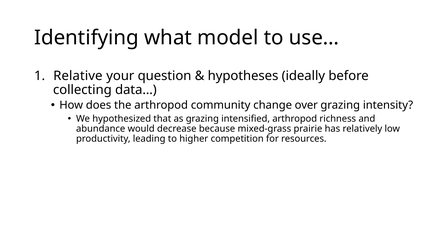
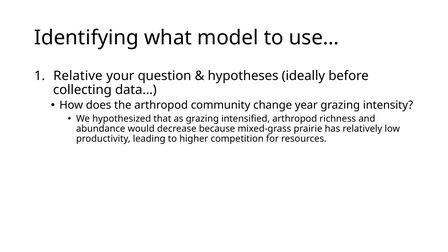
over: over -> year (306, 105)
